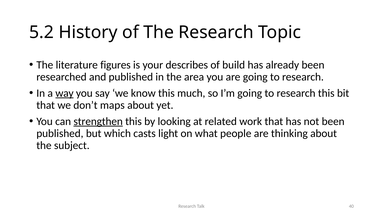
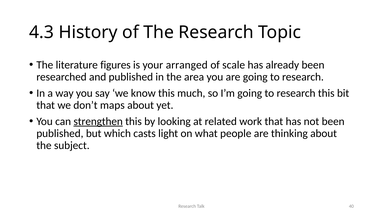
5.2: 5.2 -> 4.3 (42, 32)
describes: describes -> arranged (187, 65)
build: build -> scale (234, 65)
way underline: present -> none (64, 93)
